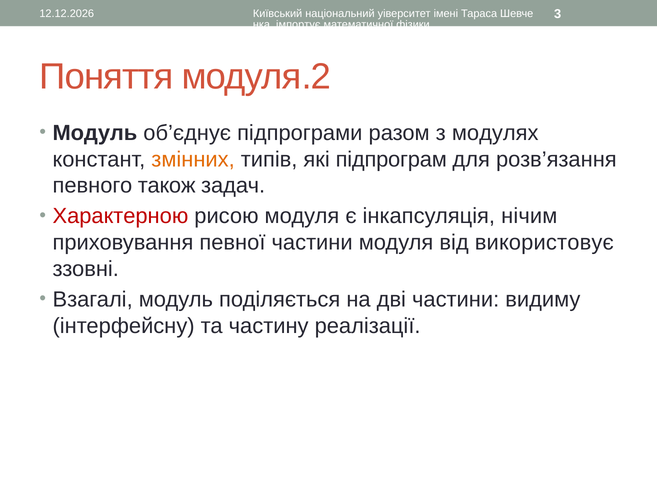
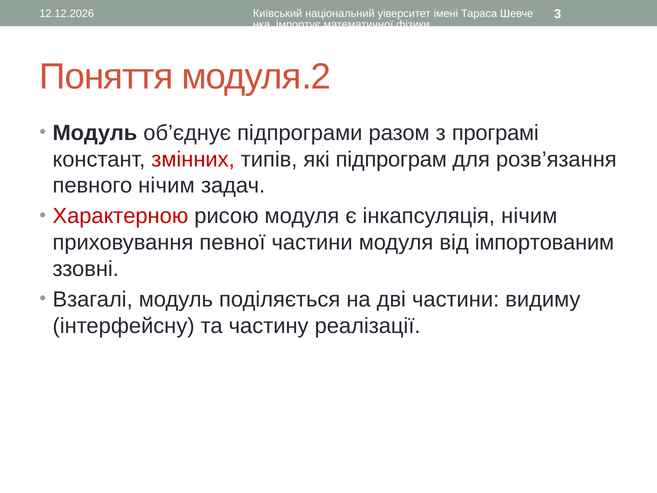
модулях: модулях -> програмі (495, 133)
змінних colour: orange -> red (193, 159)
певного також: також -> нічим (166, 185)
використовує: використовує -> імпортованим (544, 242)
